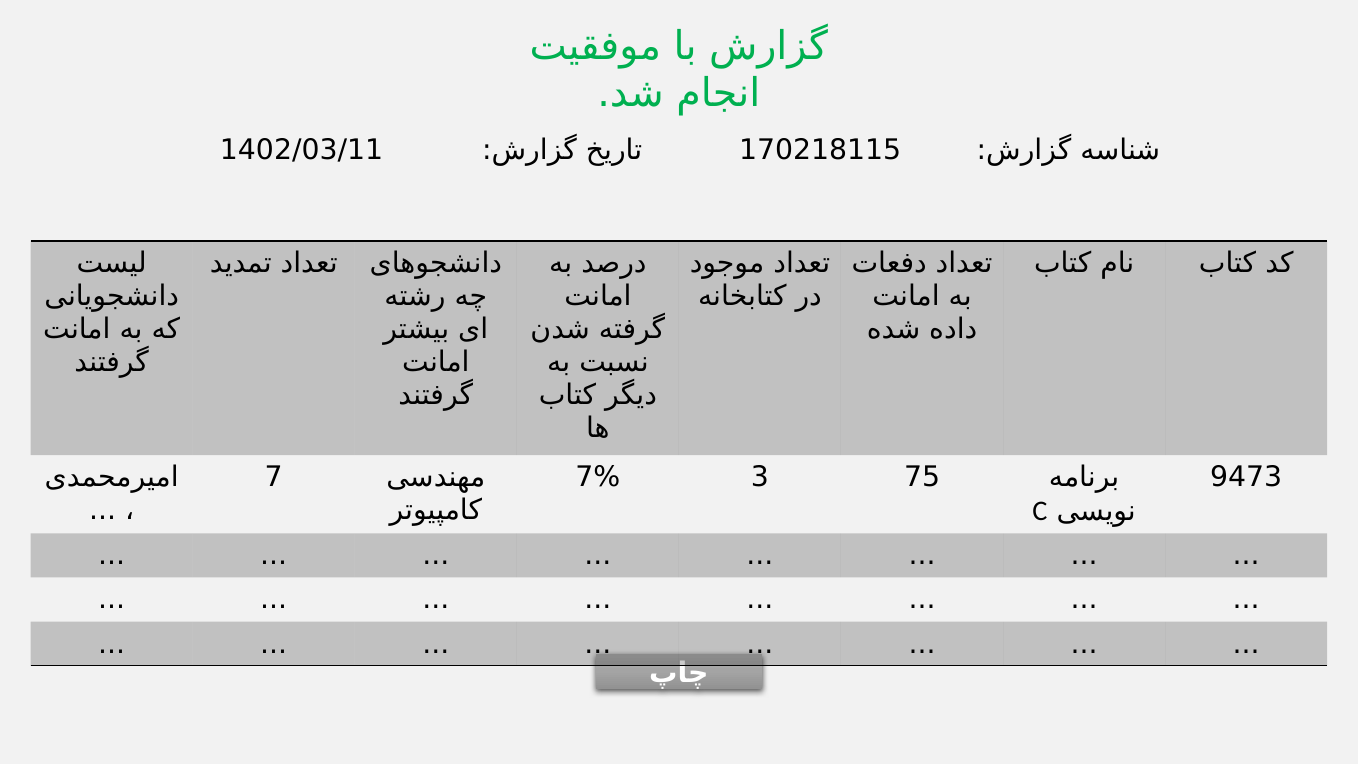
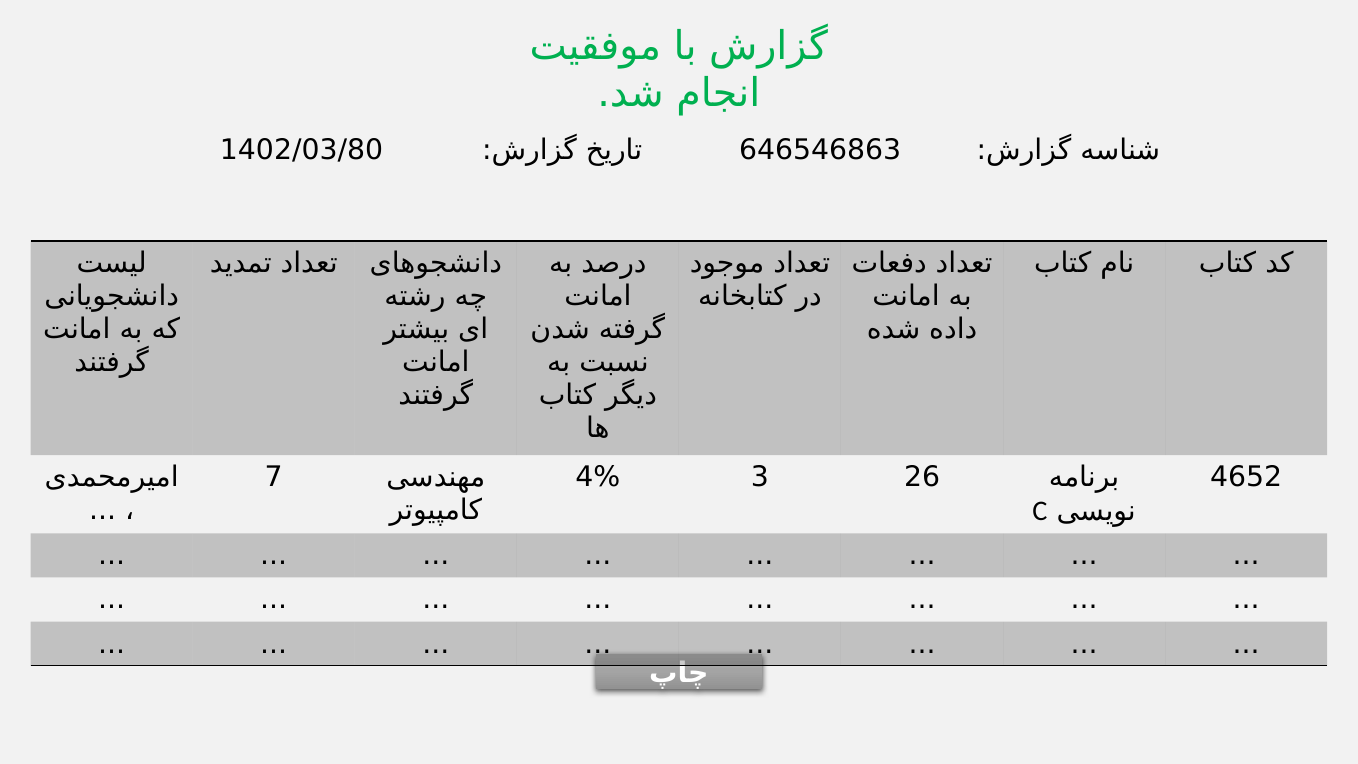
1402/03/11: 1402/03/11 -> 1402/03/80 (302, 150)
170218115: 170218115 -> 646546863 (820, 150)
7%: 7% -> 4% (598, 477)
75: 75 -> 26 (922, 477)
9473: 9473 -> 4652 (1246, 477)
